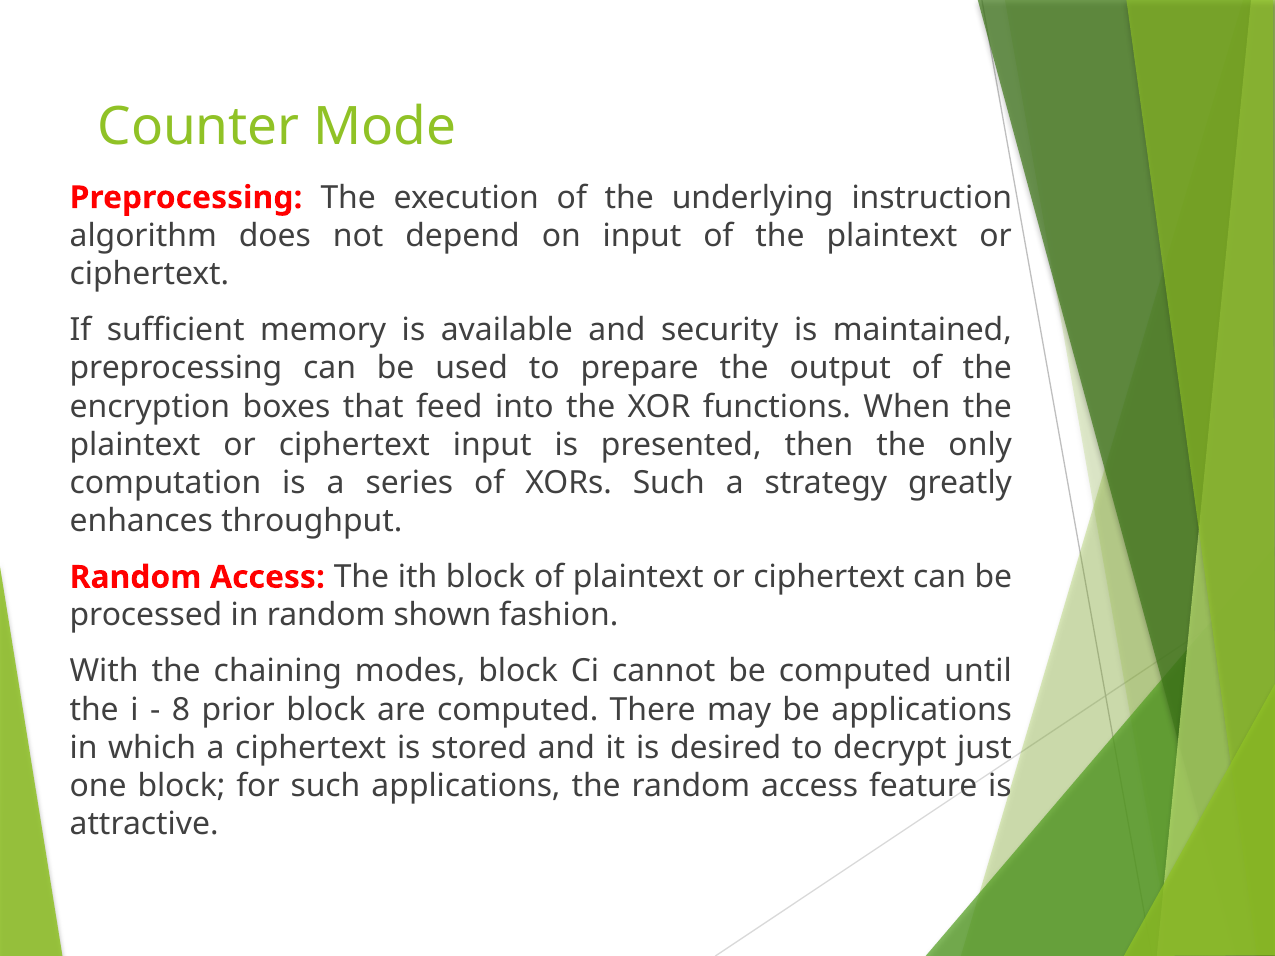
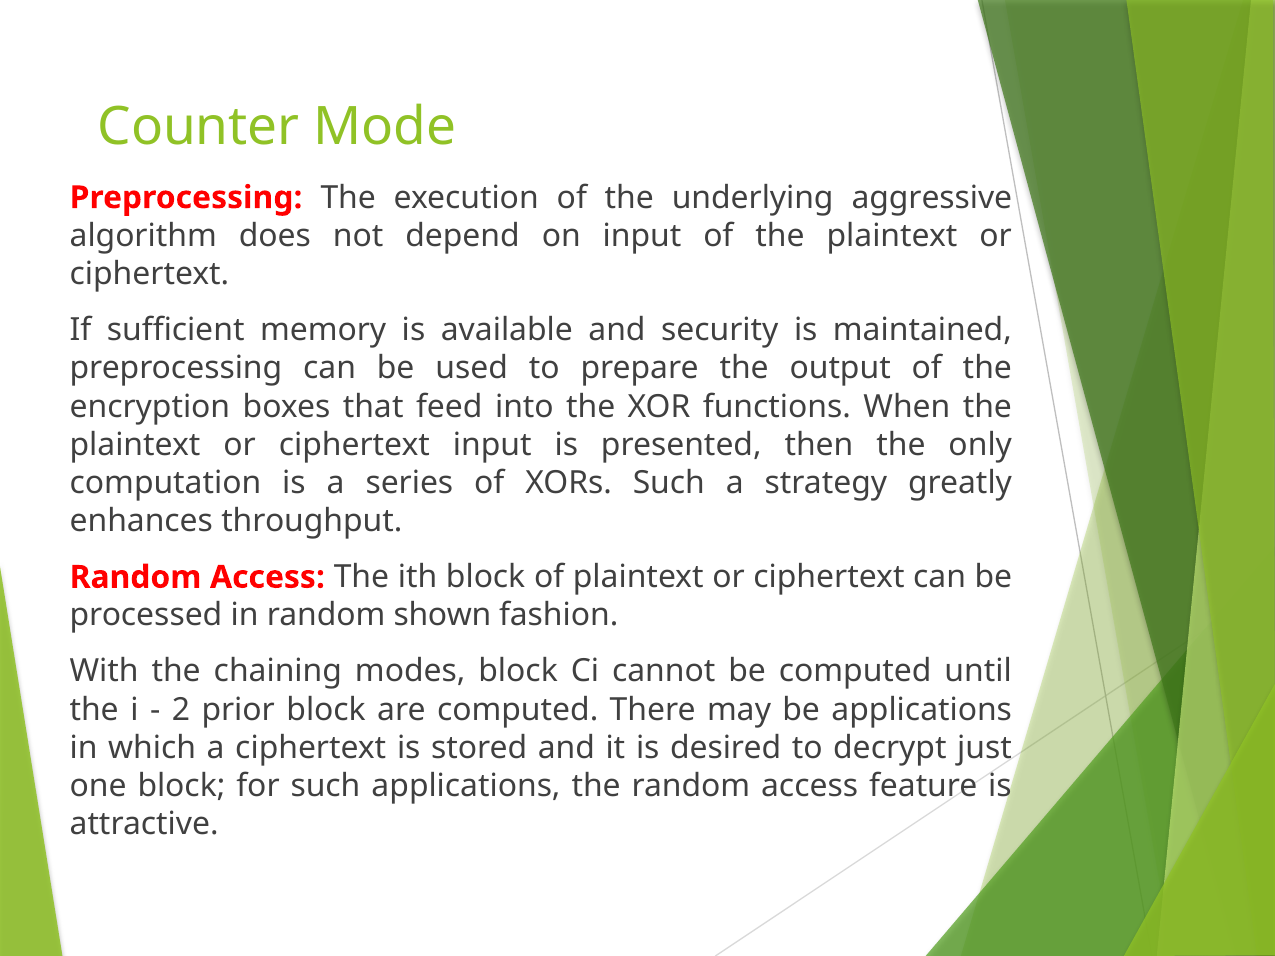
instruction: instruction -> aggressive (932, 198)
8: 8 -> 2 (181, 710)
